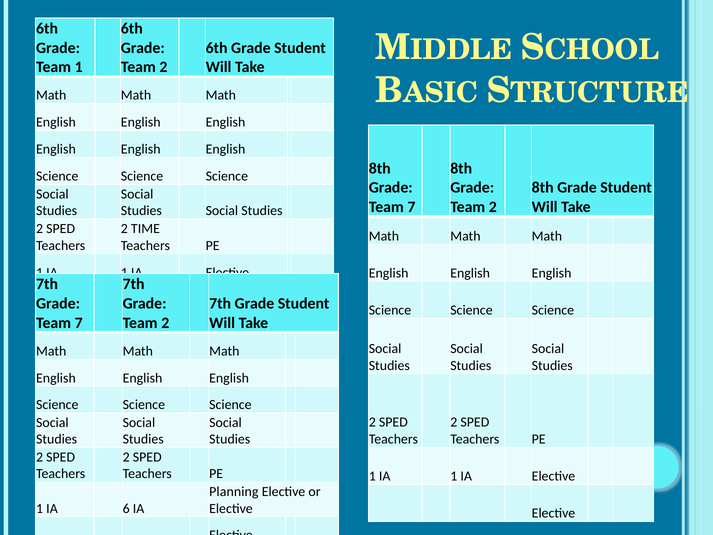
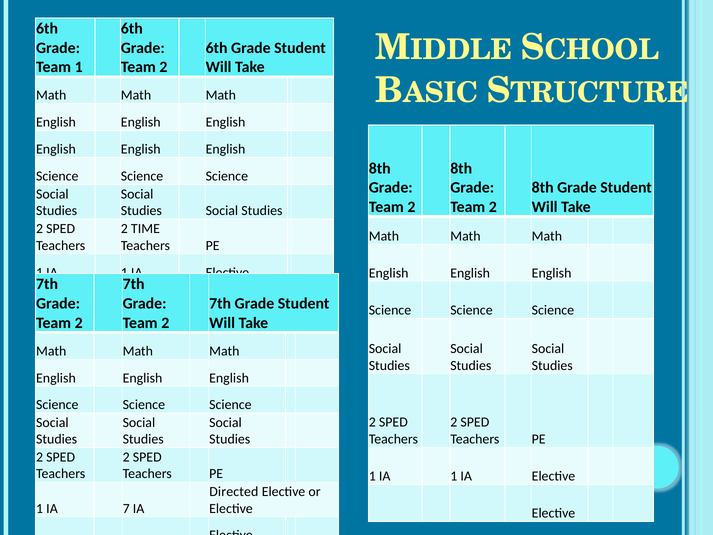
7: 7 -> 2 (411, 207)
7: 7 -> 2 (79, 323)
Planning: Planning -> Directed (234, 491)
6: 6 -> 7 (126, 508)
